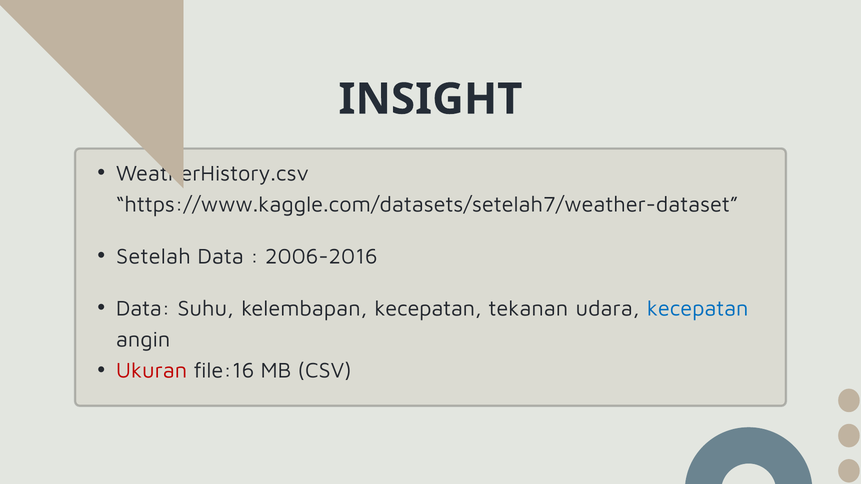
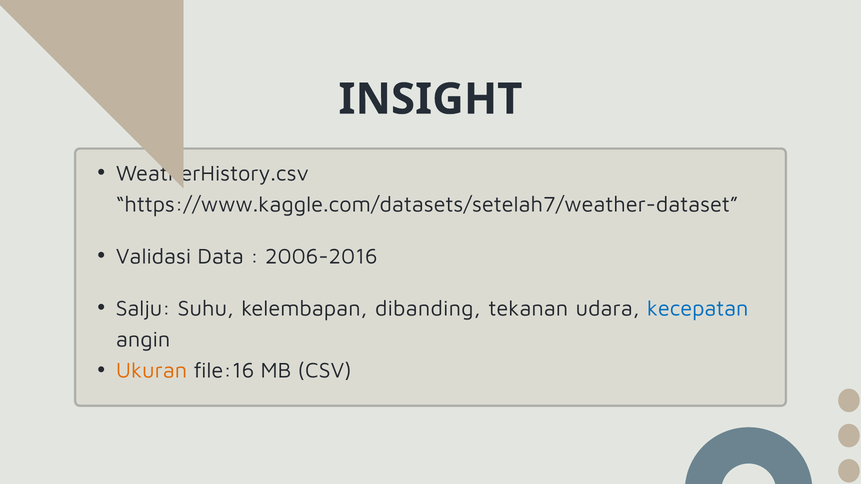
Setelah: Setelah -> Validasi (154, 257)
Data: Data -> Salju (143, 309)
kelembapan kecepatan: kecepatan -> dibanding (428, 309)
Ukuran colour: red -> orange (152, 371)
